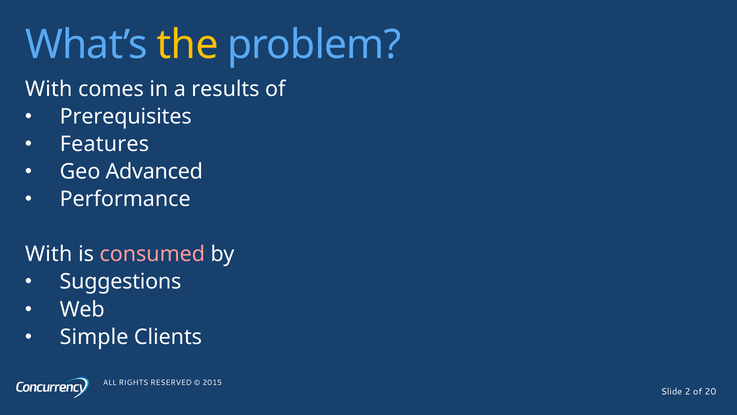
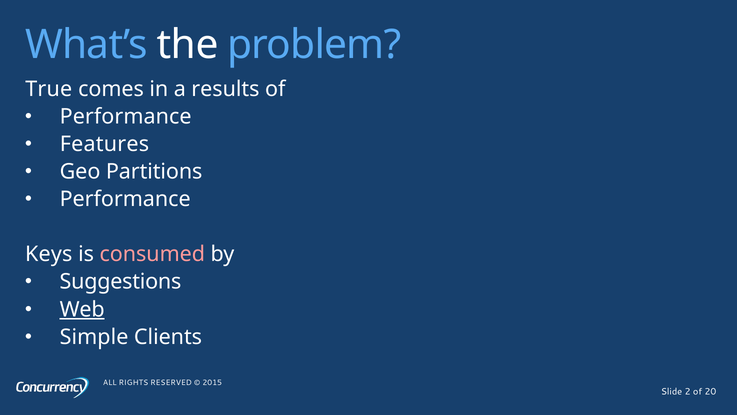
the colour: yellow -> white (188, 45)
With: With -> True (49, 89)
Prerequisites: Prerequisites -> Performance (126, 116)
Advanced: Advanced -> Partitions (154, 171)
With: With -> Keys (49, 254)
Web underline: none -> present (82, 309)
